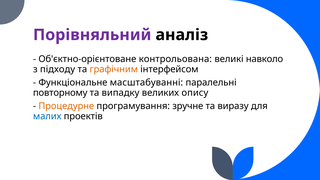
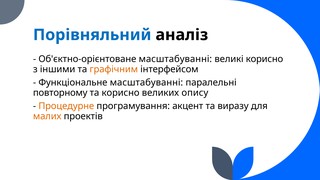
Порівняльний colour: purple -> blue (92, 35)
Об'єктно-орієнтоване контрольована: контрольована -> масштабуванні (175, 59)
великі навколо: навколо -> корисно (264, 59)
підходу: підходу -> іншими (58, 69)
та випадку: випадку -> корисно (121, 93)
зручне: зручне -> акцент (188, 106)
малих colour: blue -> orange (47, 116)
